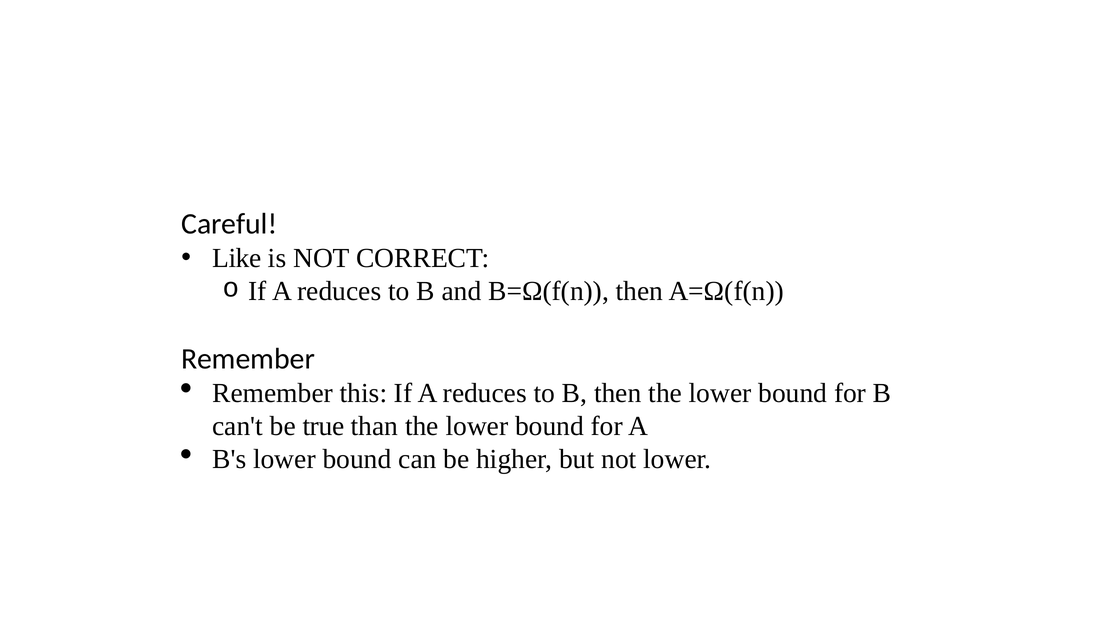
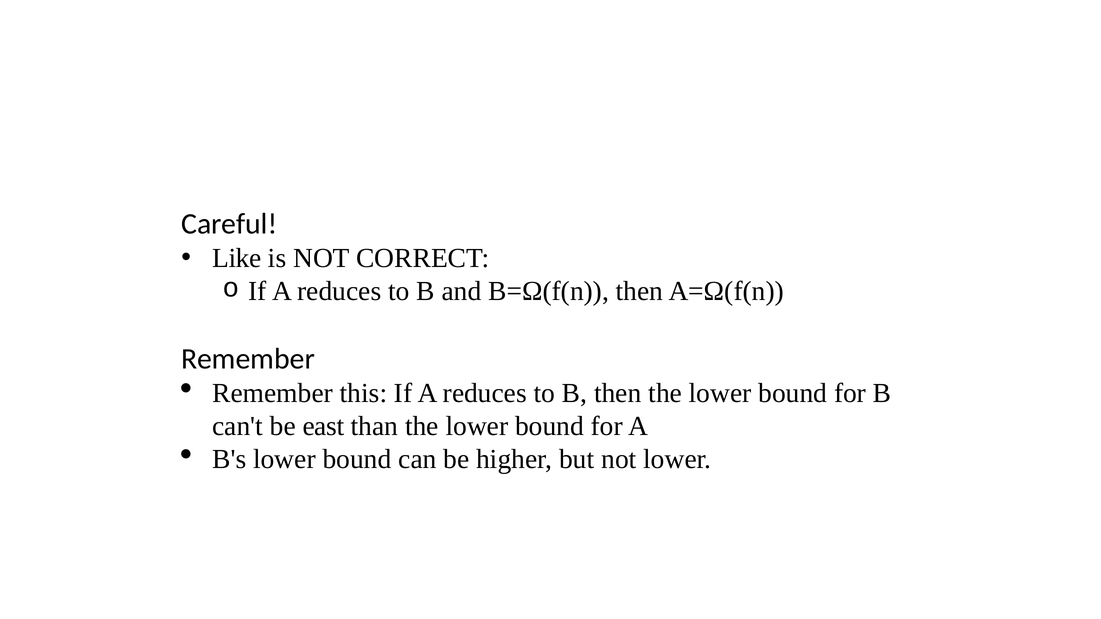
true: true -> east (323, 426)
